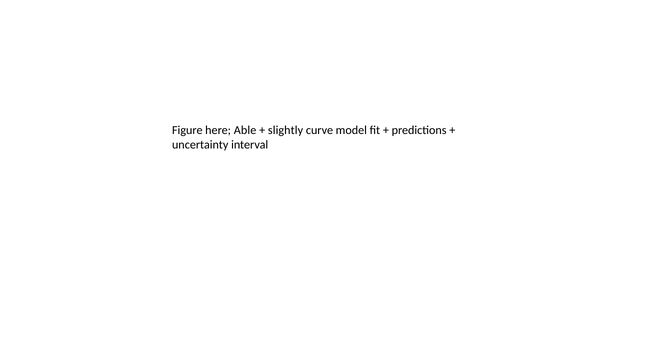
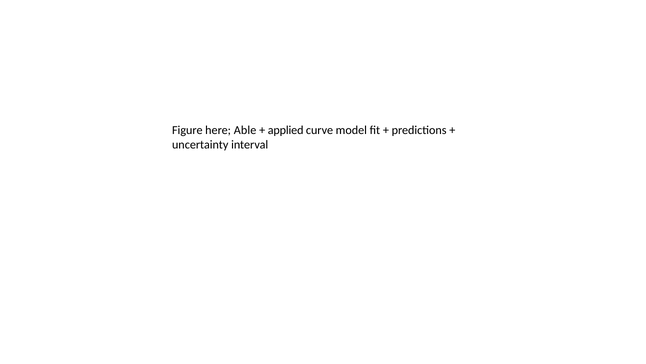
slightly: slightly -> applied (286, 130)
